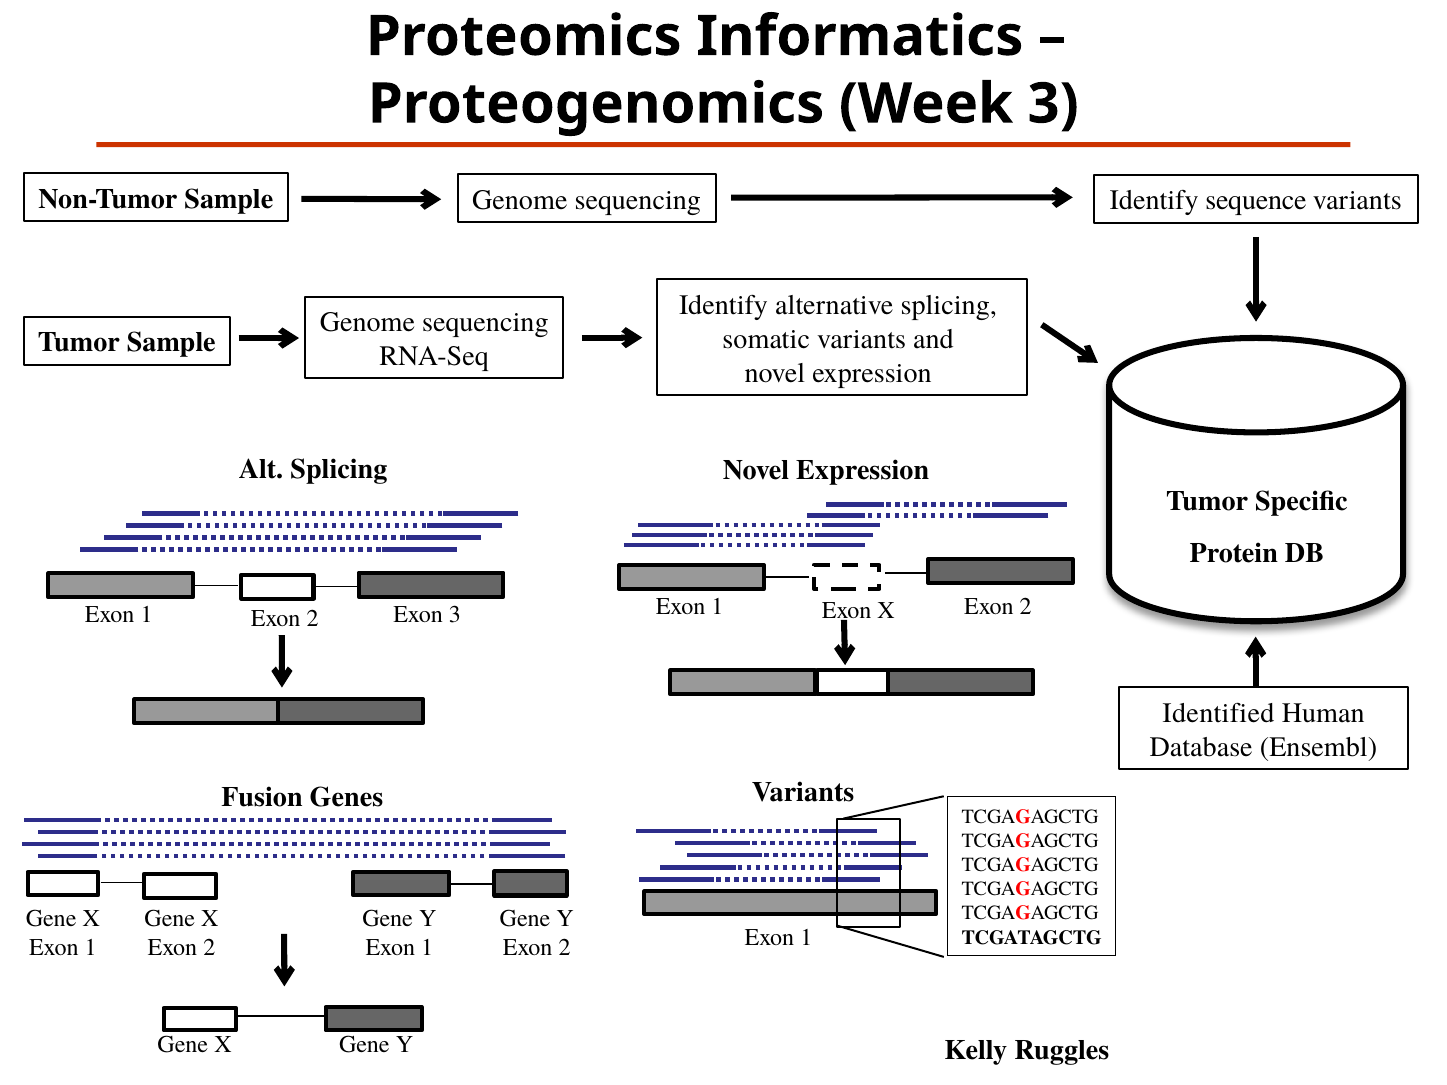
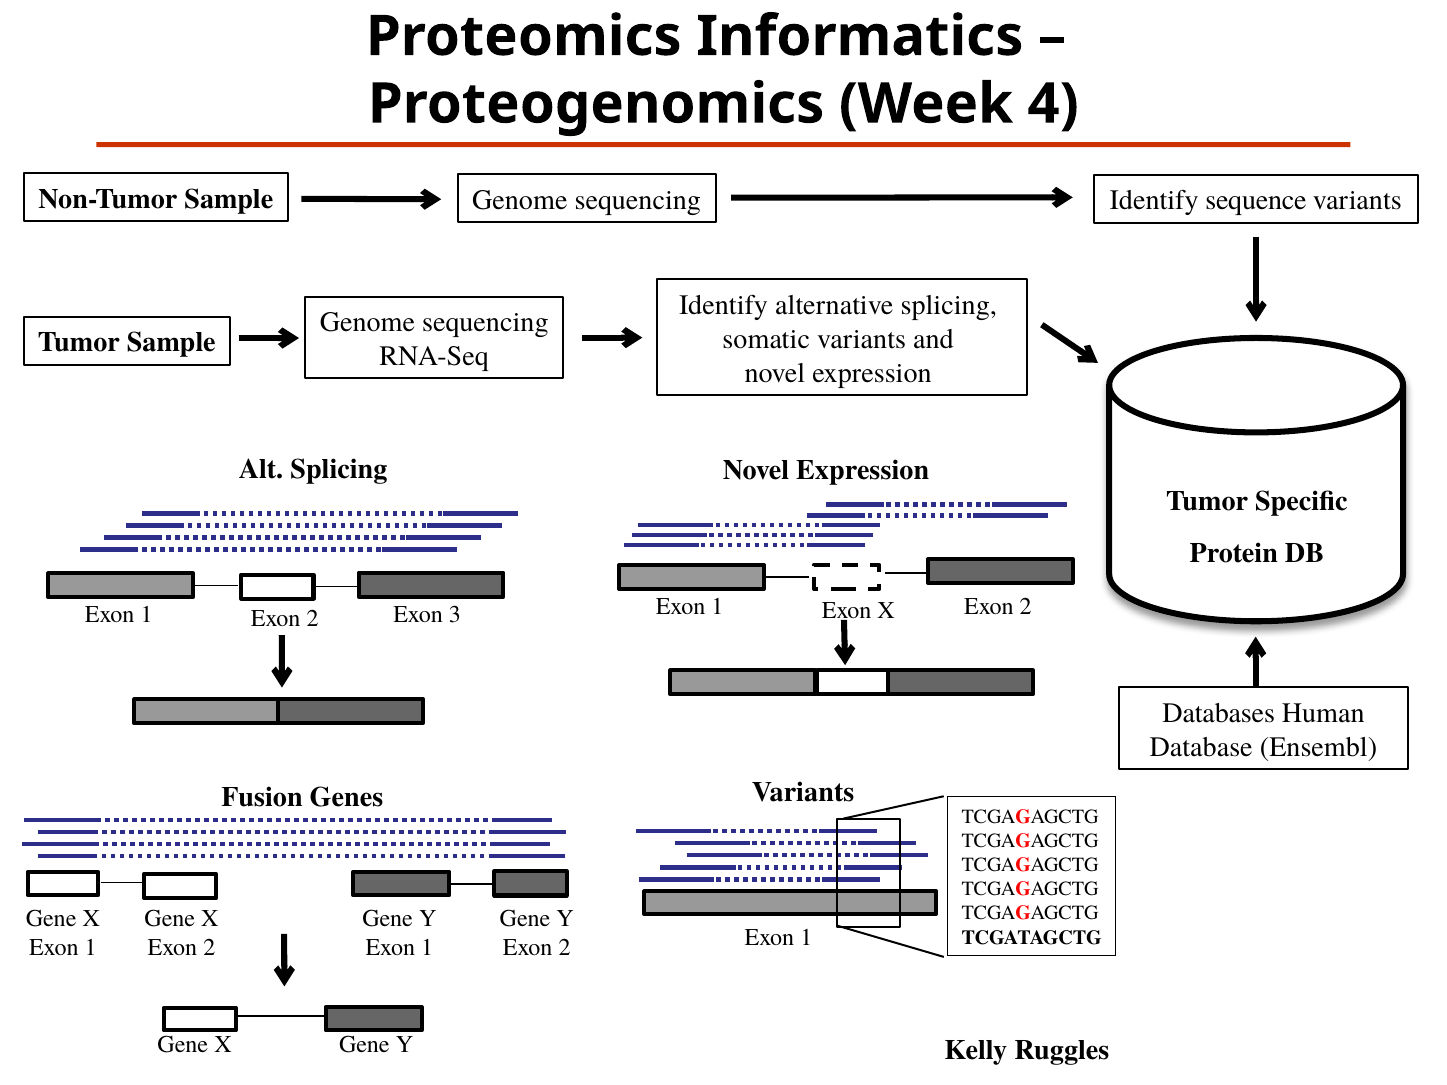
Week 3: 3 -> 4 (1053, 104)
Identified: Identified -> Databases (1219, 713)
